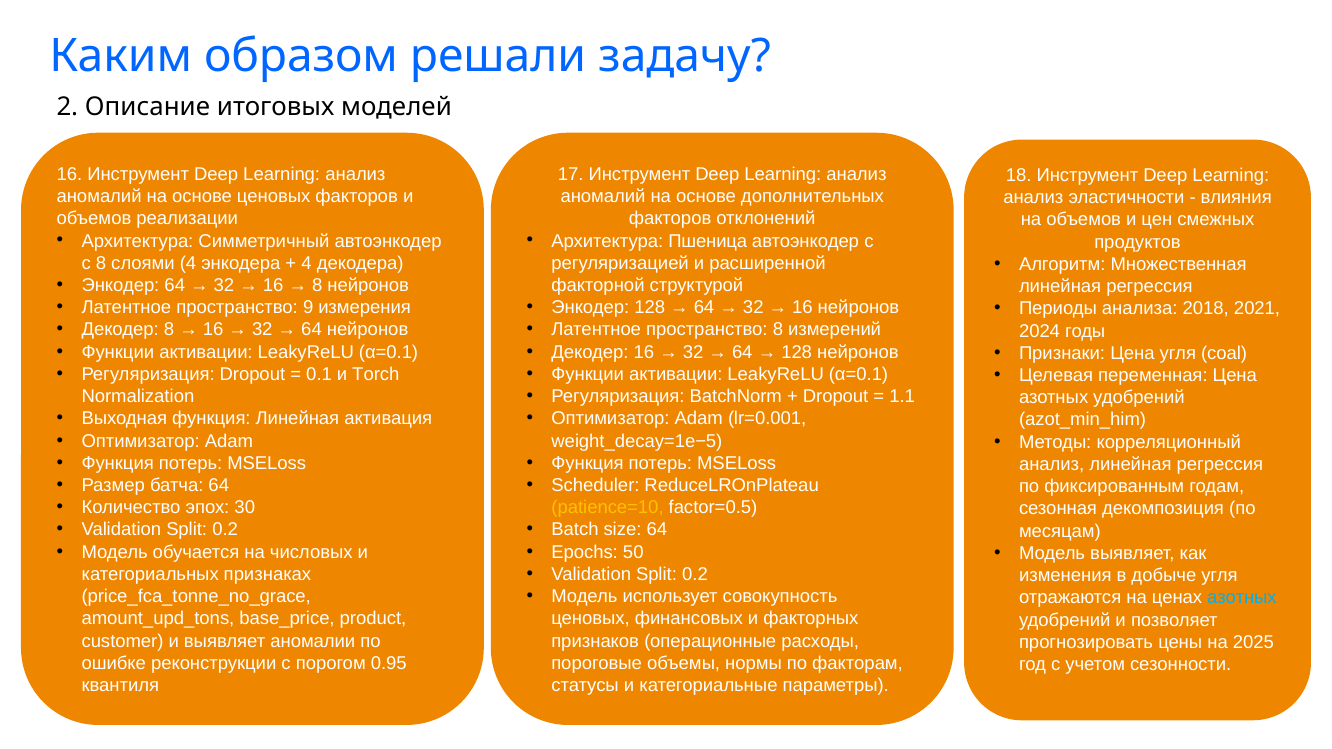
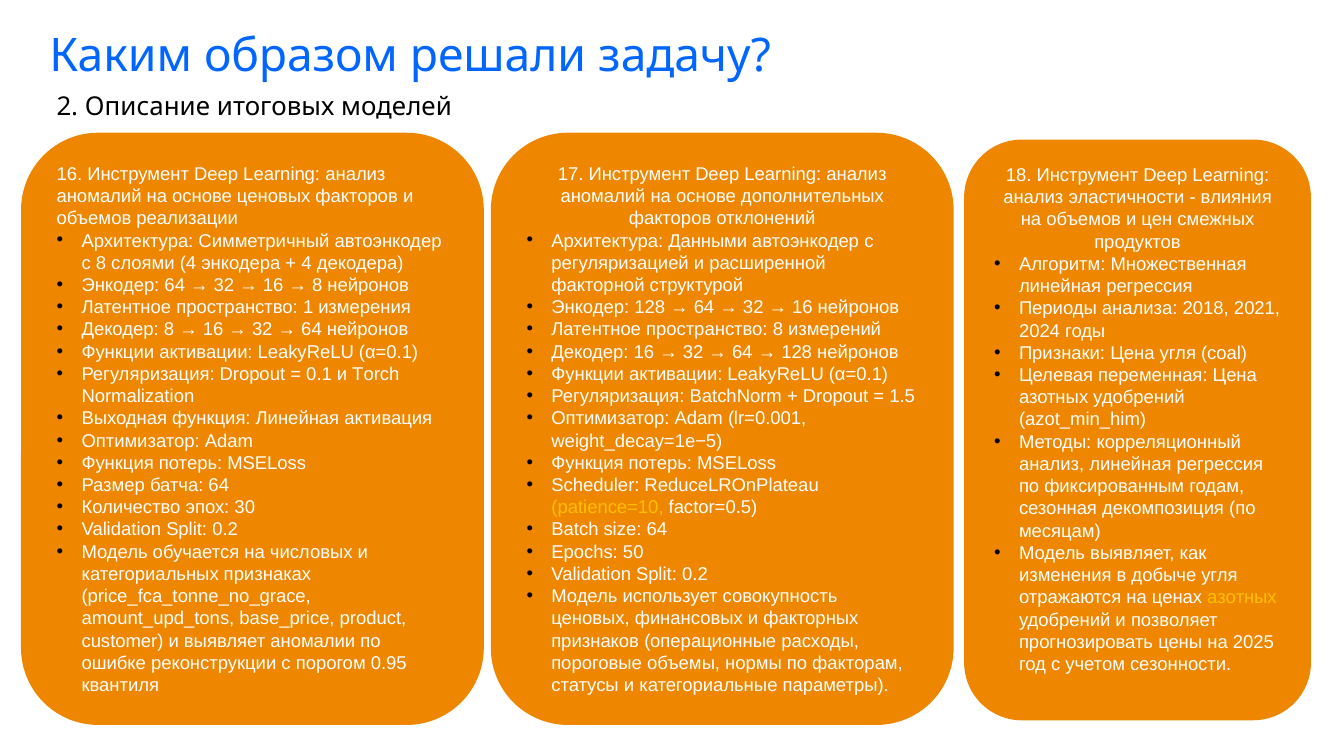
Пшеница: Пшеница -> Данными (708, 241)
9: 9 -> 1 (308, 308)
1.1: 1.1 -> 1.5 (902, 397)
азотных colour: light blue -> yellow (1242, 598)
